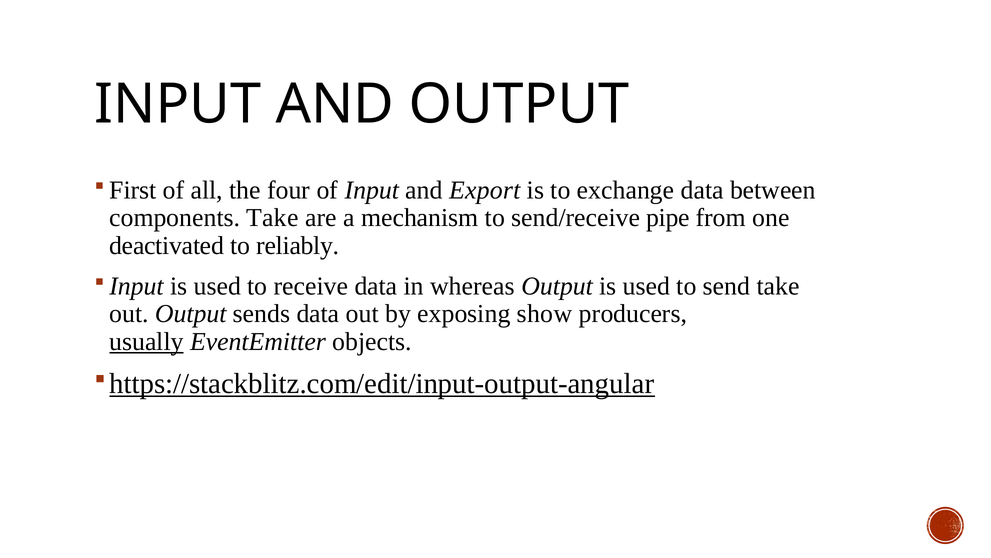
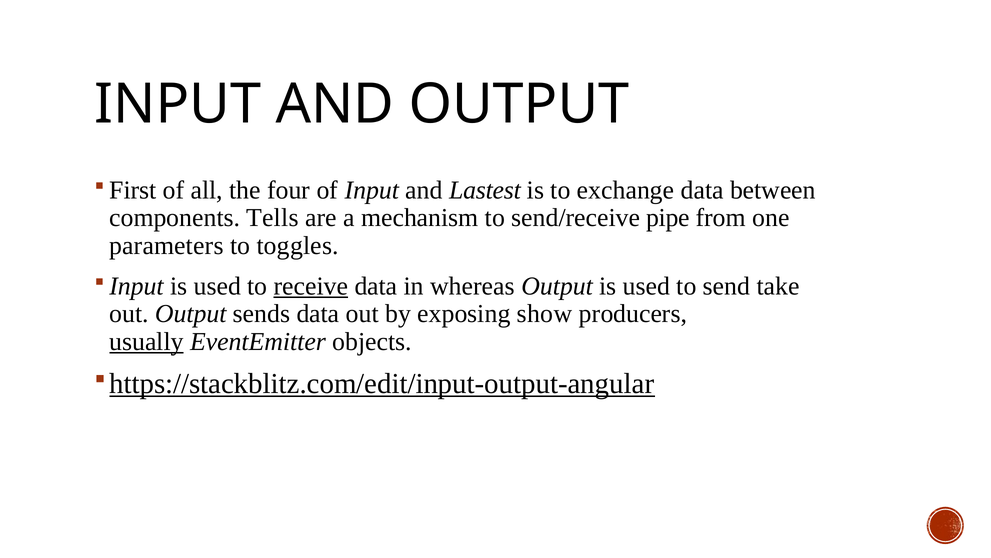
Export: Export -> Lastest (485, 190)
components Take: Take -> Tells (272, 218)
deactivated: deactivated -> parameters (166, 246)
reliably: reliably -> toggles (298, 246)
receive underline: none -> present (311, 286)
